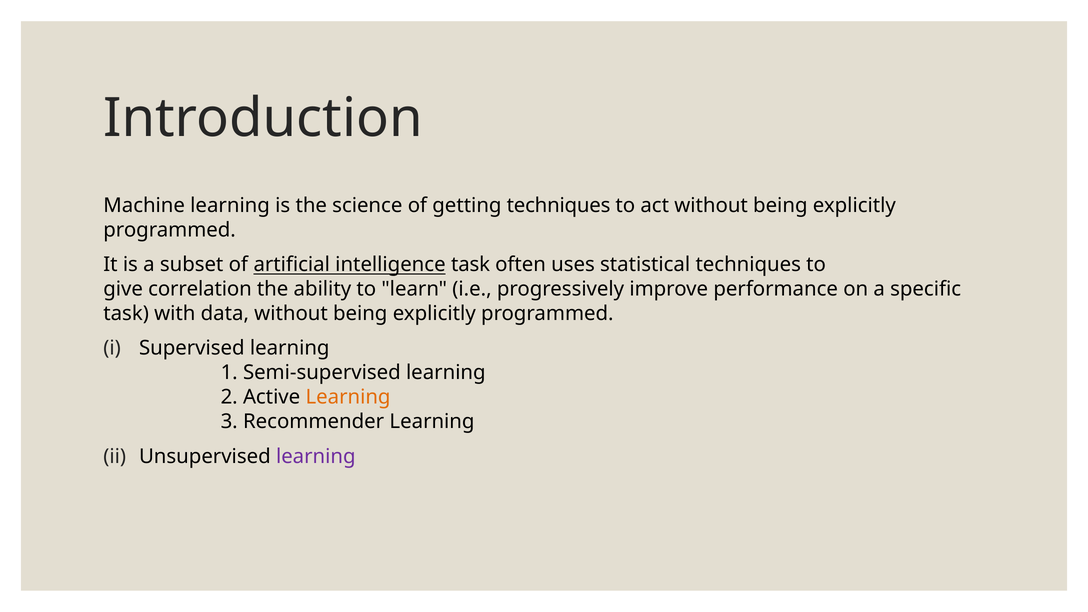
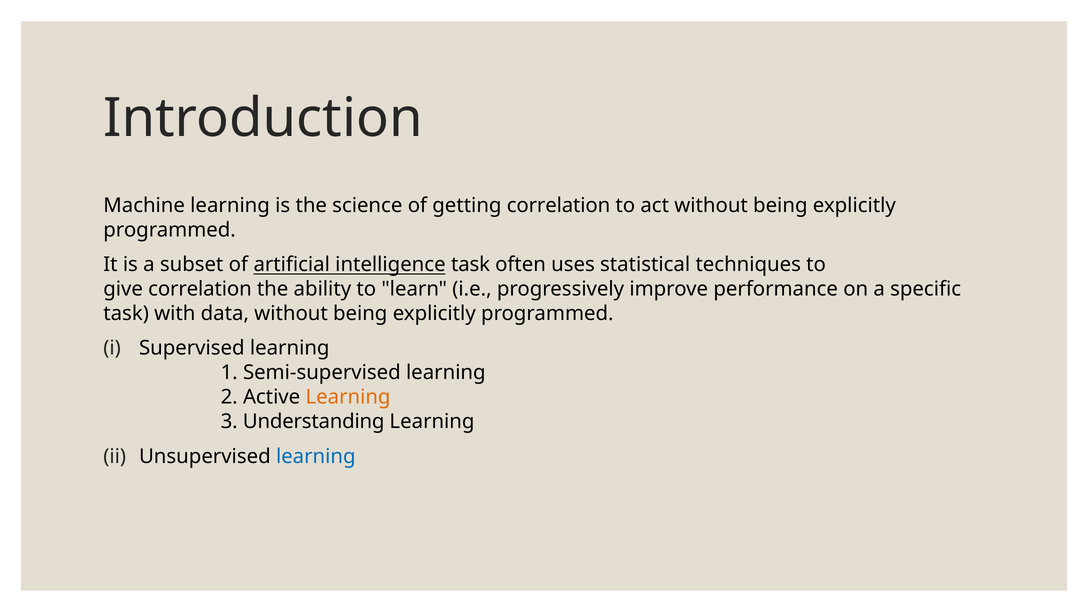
getting techniques: techniques -> correlation (559, 205)
Recommender: Recommender -> Understanding (314, 422)
learning colour: purple -> blue (316, 456)
